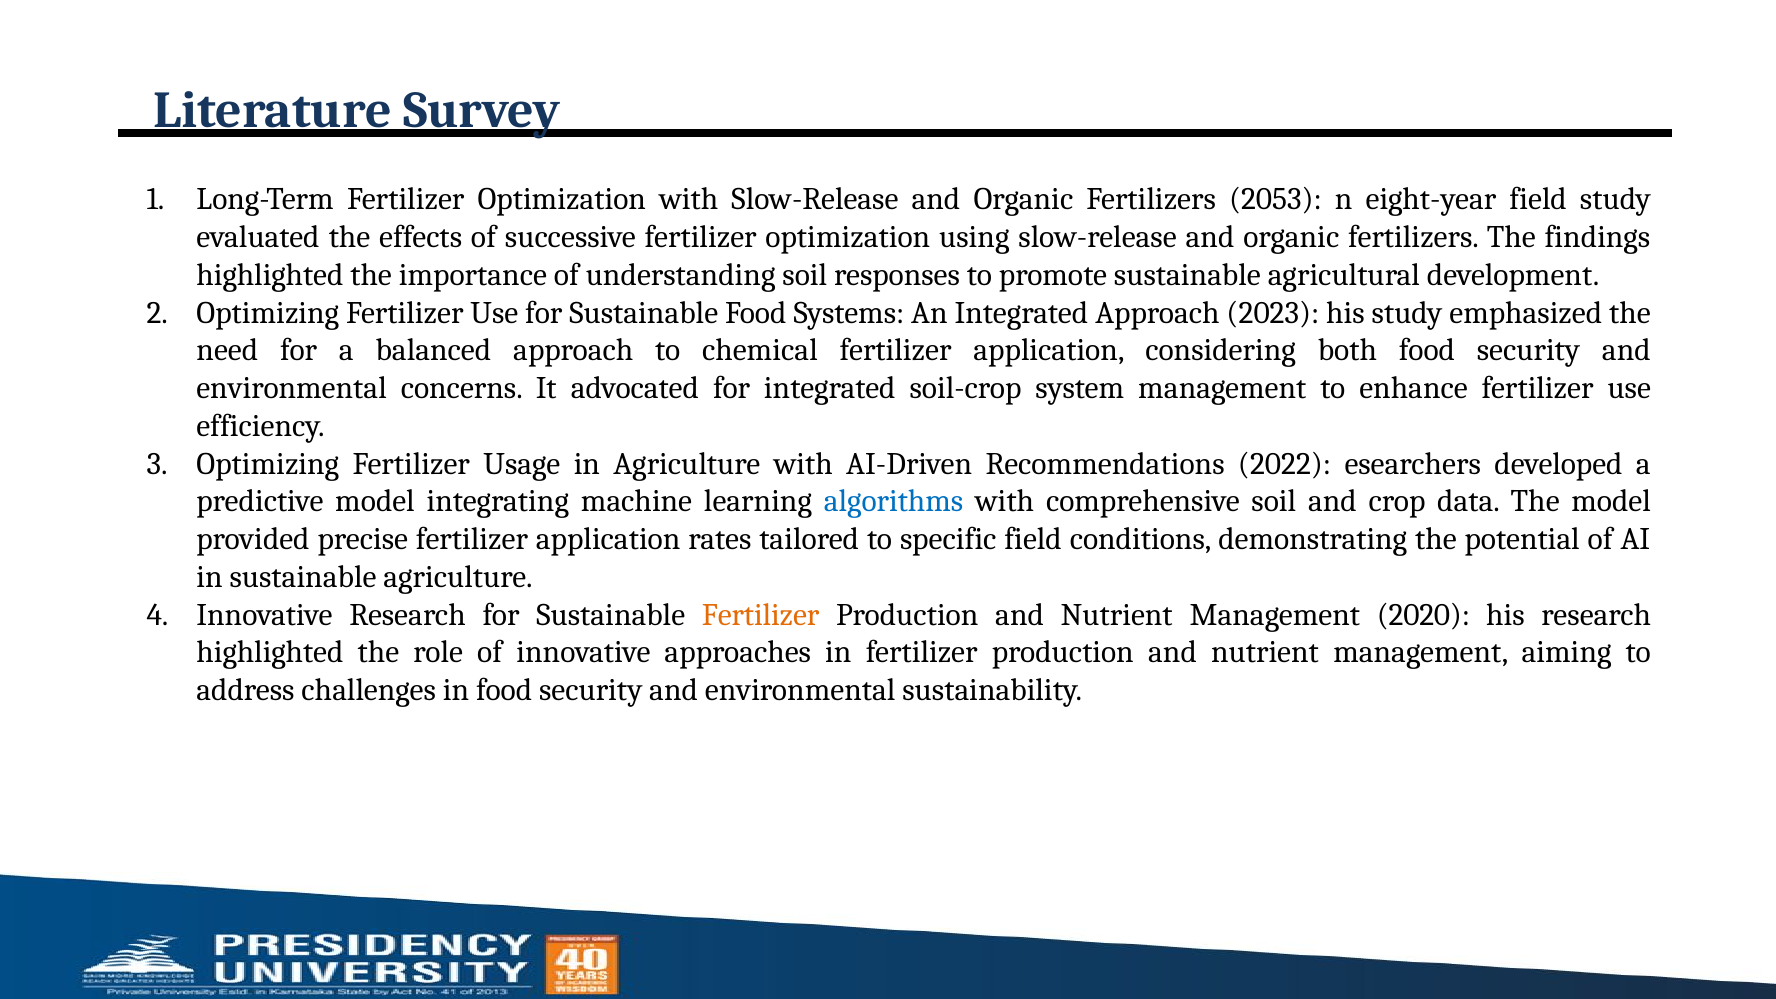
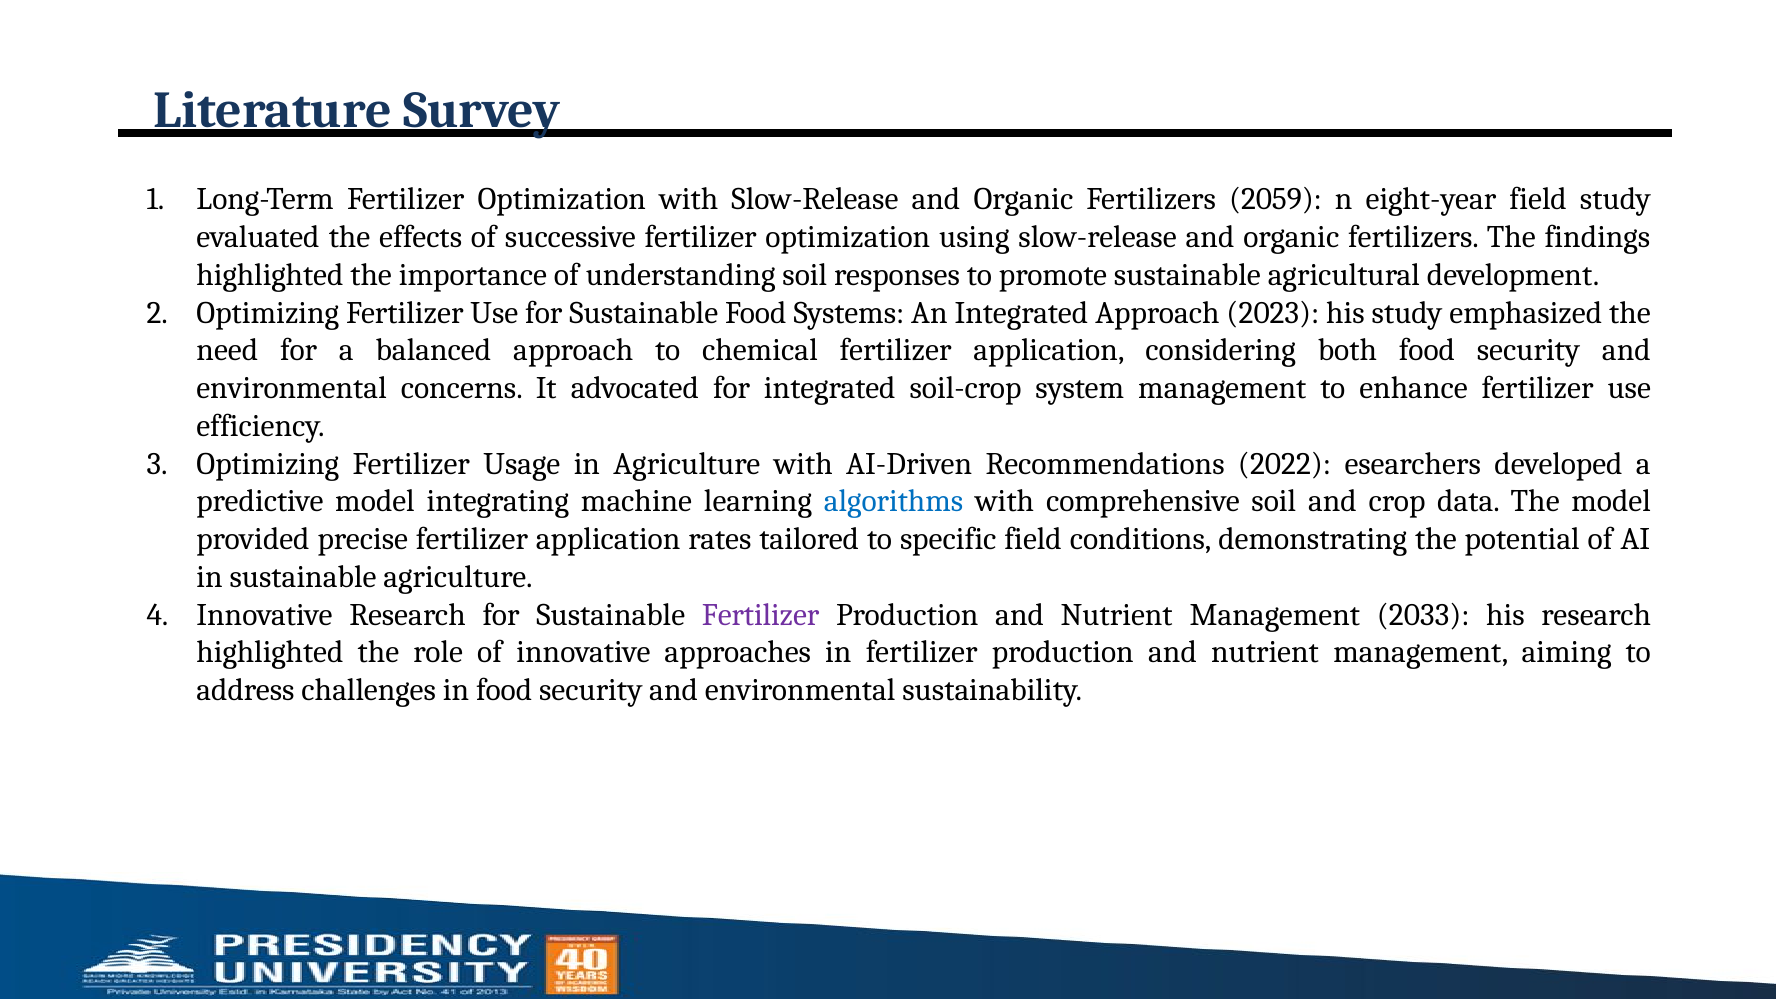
2053: 2053 -> 2059 (1276, 199)
Fertilizer colour: orange -> purple (761, 615)
2020: 2020 -> 2033 (1423, 615)
